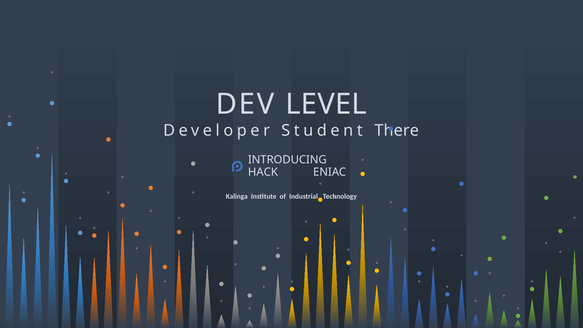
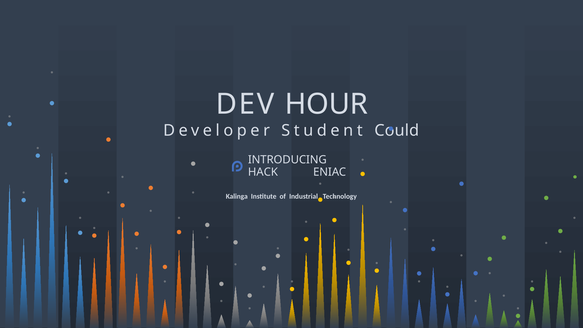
LEVEL: LEVEL -> HOUR (326, 104)
There: There -> Could (397, 131)
